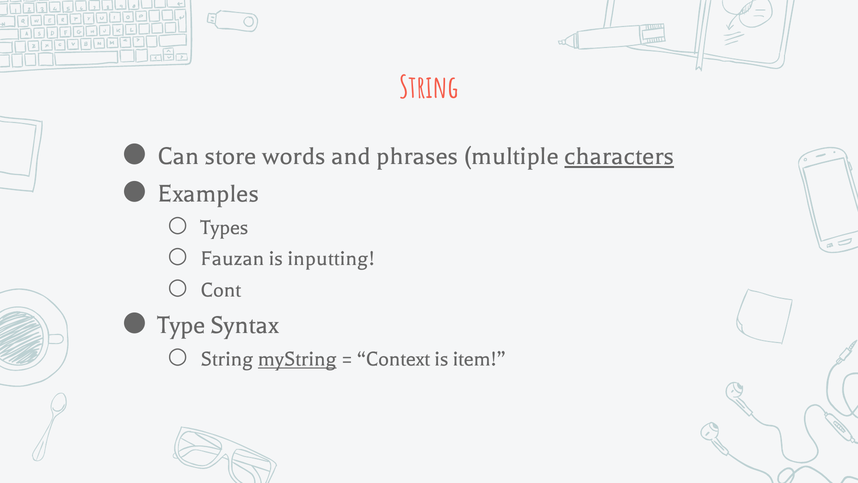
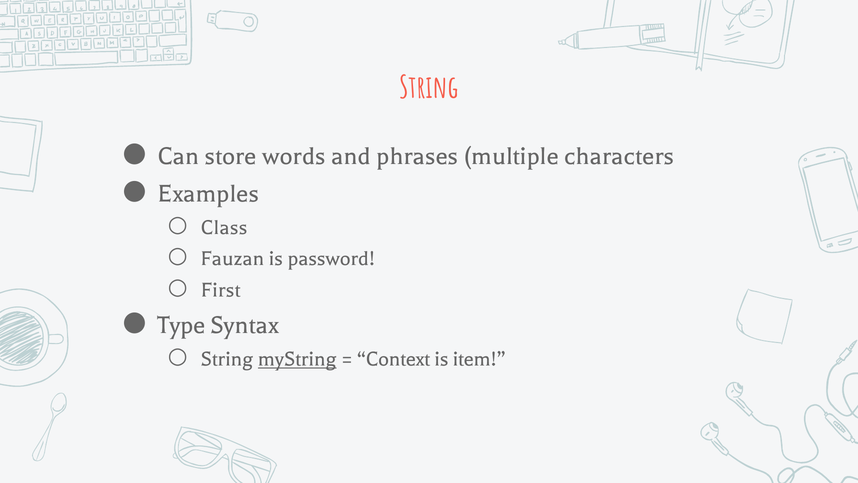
characters underline: present -> none (619, 155)
Types: Types -> Class (224, 227)
inputting: inputting -> password (331, 258)
Cont: Cont -> First (221, 289)
